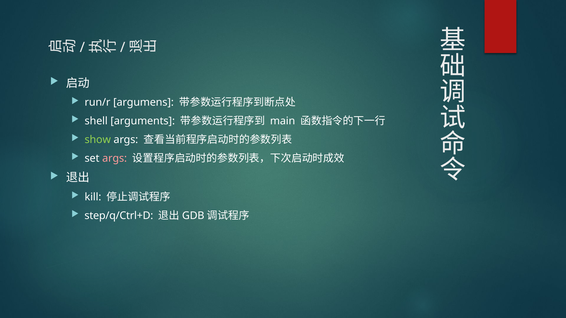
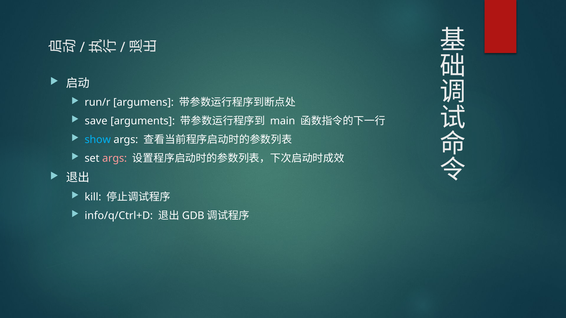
shell: shell -> save (96, 121)
show colour: light green -> light blue (98, 140)
step/q/Ctrl+D: step/q/Ctrl+D -> info/q/Ctrl+D (119, 216)
